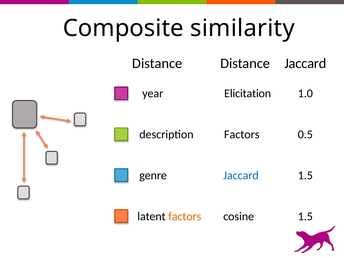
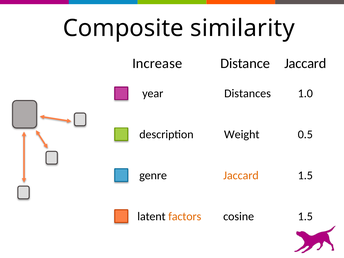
Distance: Distance -> Increase (157, 63)
Elicitation: Elicitation -> Distances (248, 93)
description Factors: Factors -> Weight (242, 134)
Jaccard colour: blue -> orange (241, 175)
